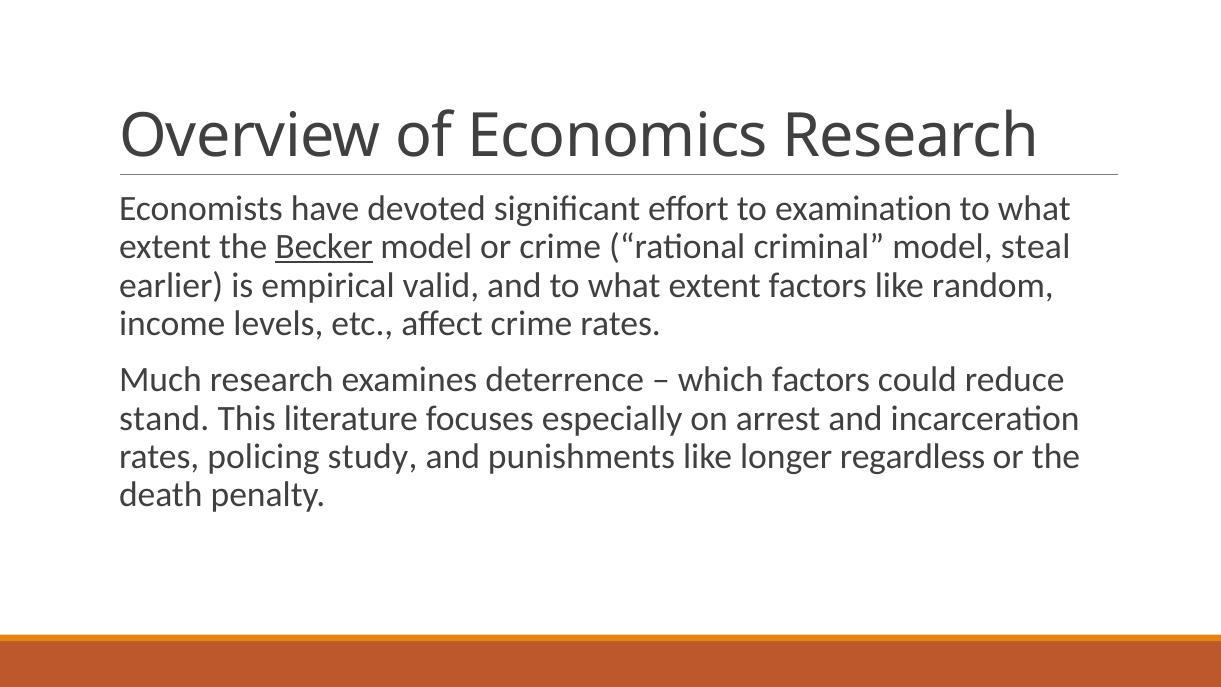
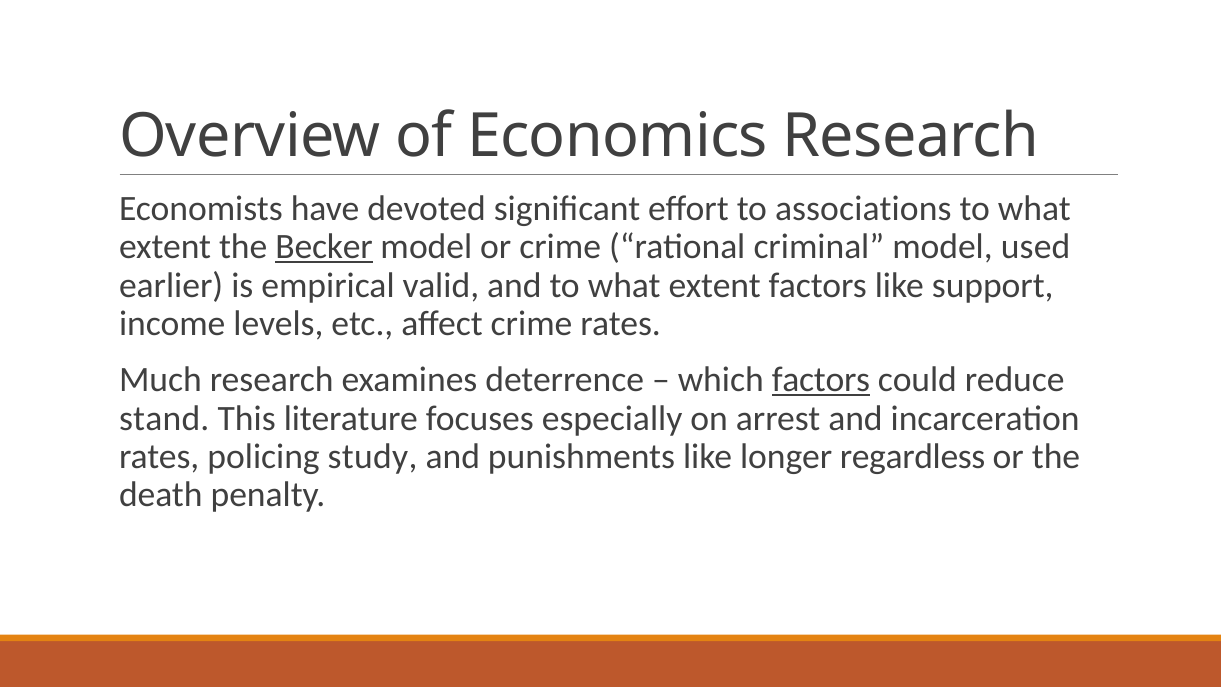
examination: examination -> associations (863, 208)
steal: steal -> used (1036, 247)
random: random -> support (993, 285)
factors underline: none -> present (821, 380)
